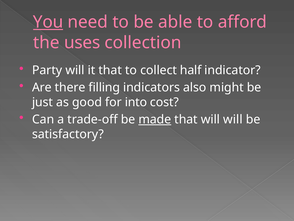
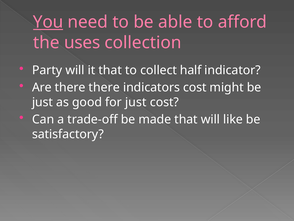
there filling: filling -> there (104, 87)
indicators also: also -> cost (195, 87)
for into: into -> just (136, 102)
made underline: present -> none (155, 119)
will will: will -> like (233, 119)
